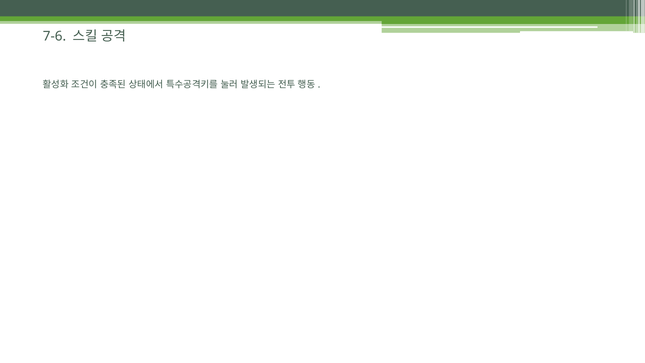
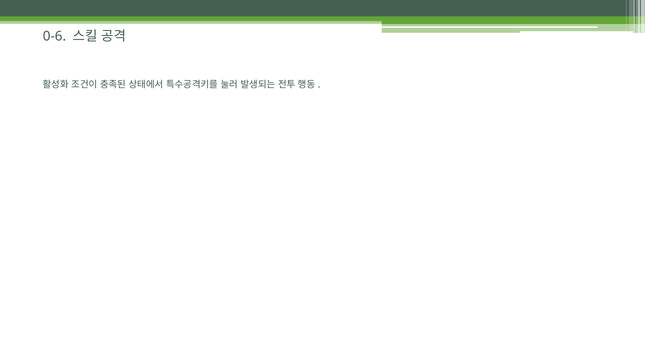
7-6: 7-6 -> 0-6 (54, 36)
